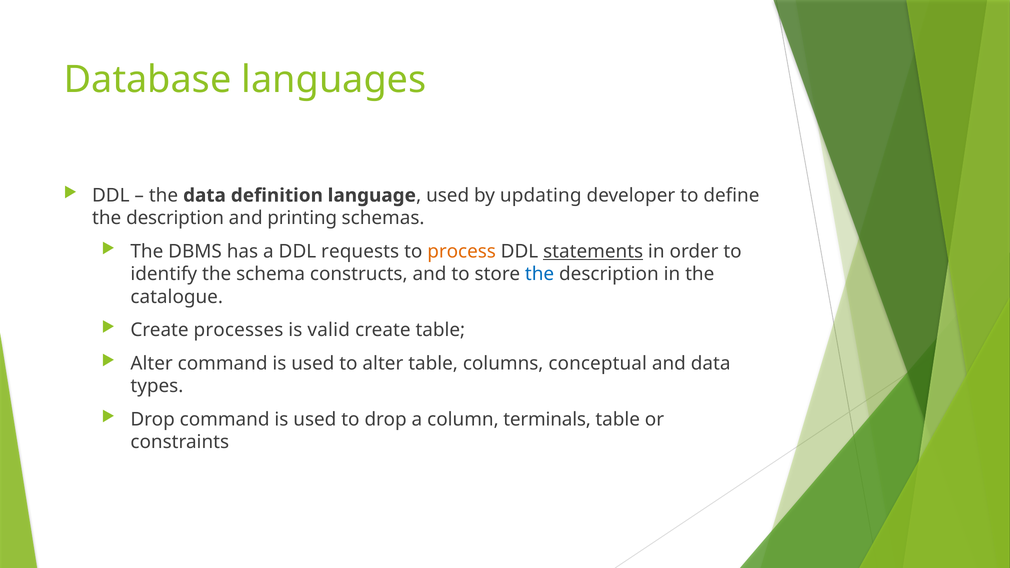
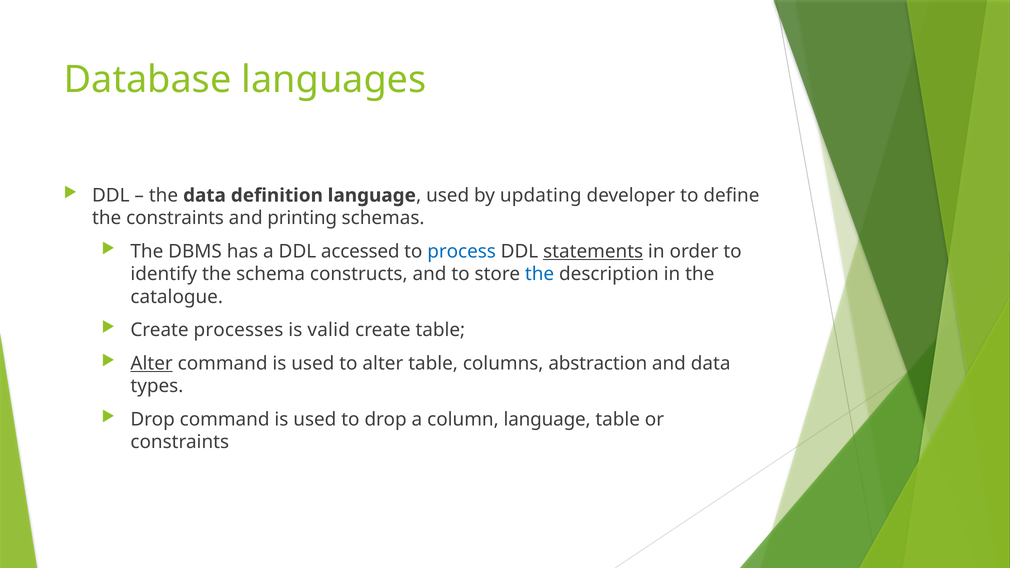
description: description -> constraints (175, 218)
requests: requests -> accessed (360, 251)
process colour: orange -> blue (462, 251)
Alter underline: none -> present (152, 363)
conceptual: conceptual -> abstraction (598, 363)
column terminals: terminals -> language (547, 419)
